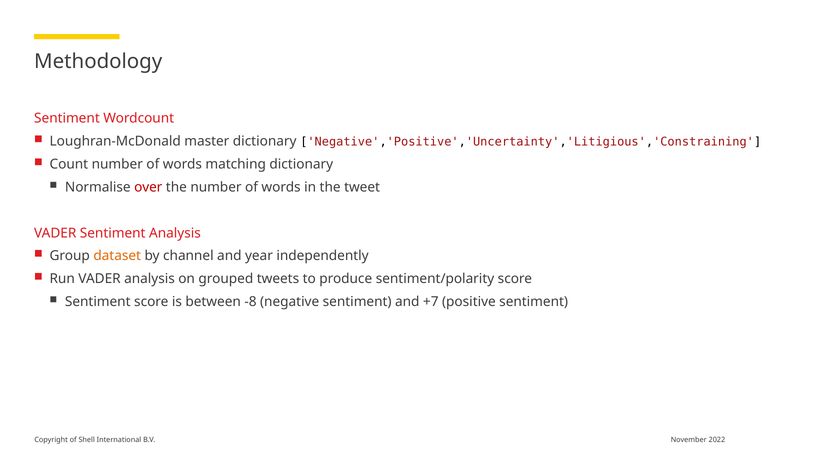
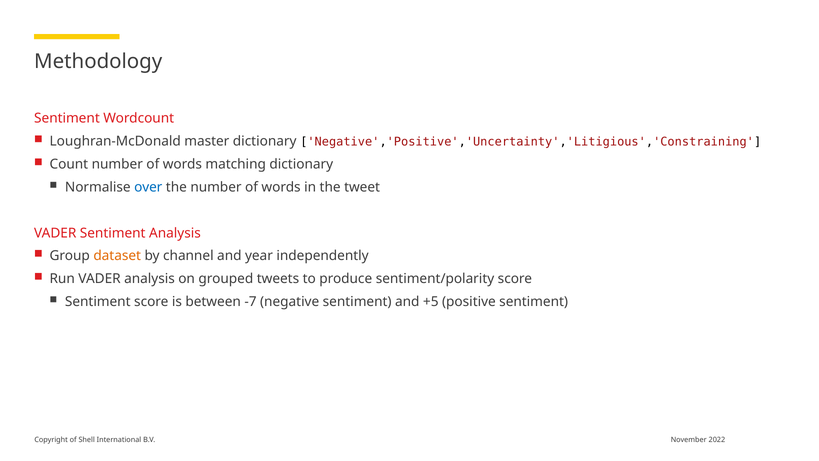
over colour: red -> blue (148, 187)
-8: -8 -> -7 (250, 302)
+7: +7 -> +5 (431, 302)
